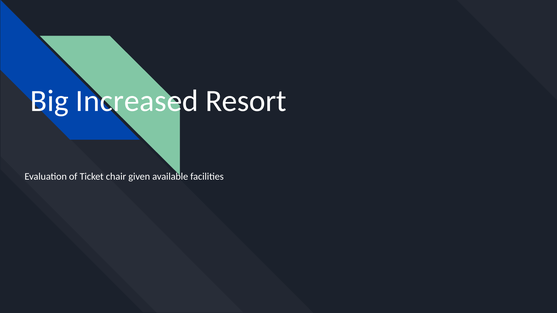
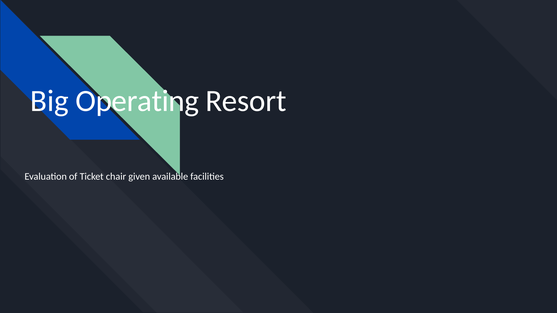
Increased: Increased -> Operating (137, 101)
